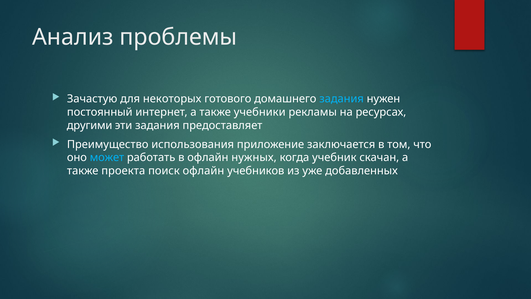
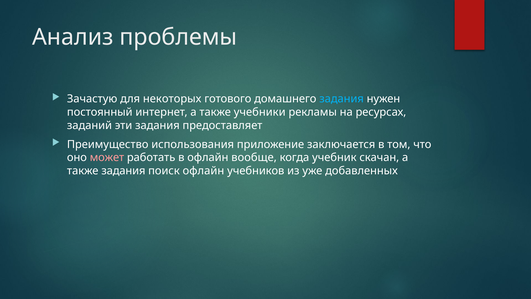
другими: другими -> заданий (89, 125)
может colour: light blue -> pink (107, 157)
нужных: нужных -> вообще (254, 157)
также проекта: проекта -> задания (123, 171)
